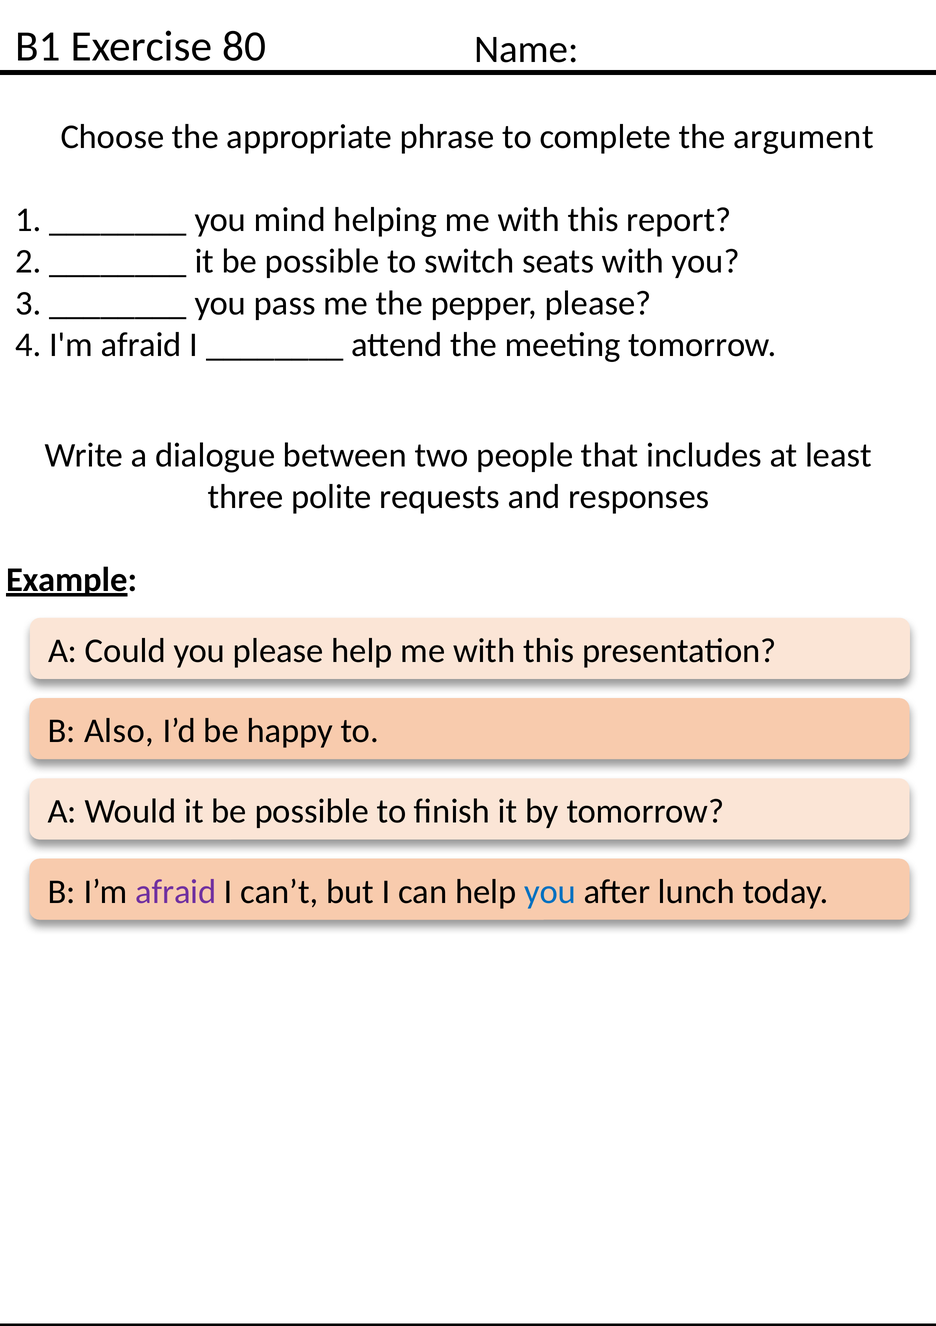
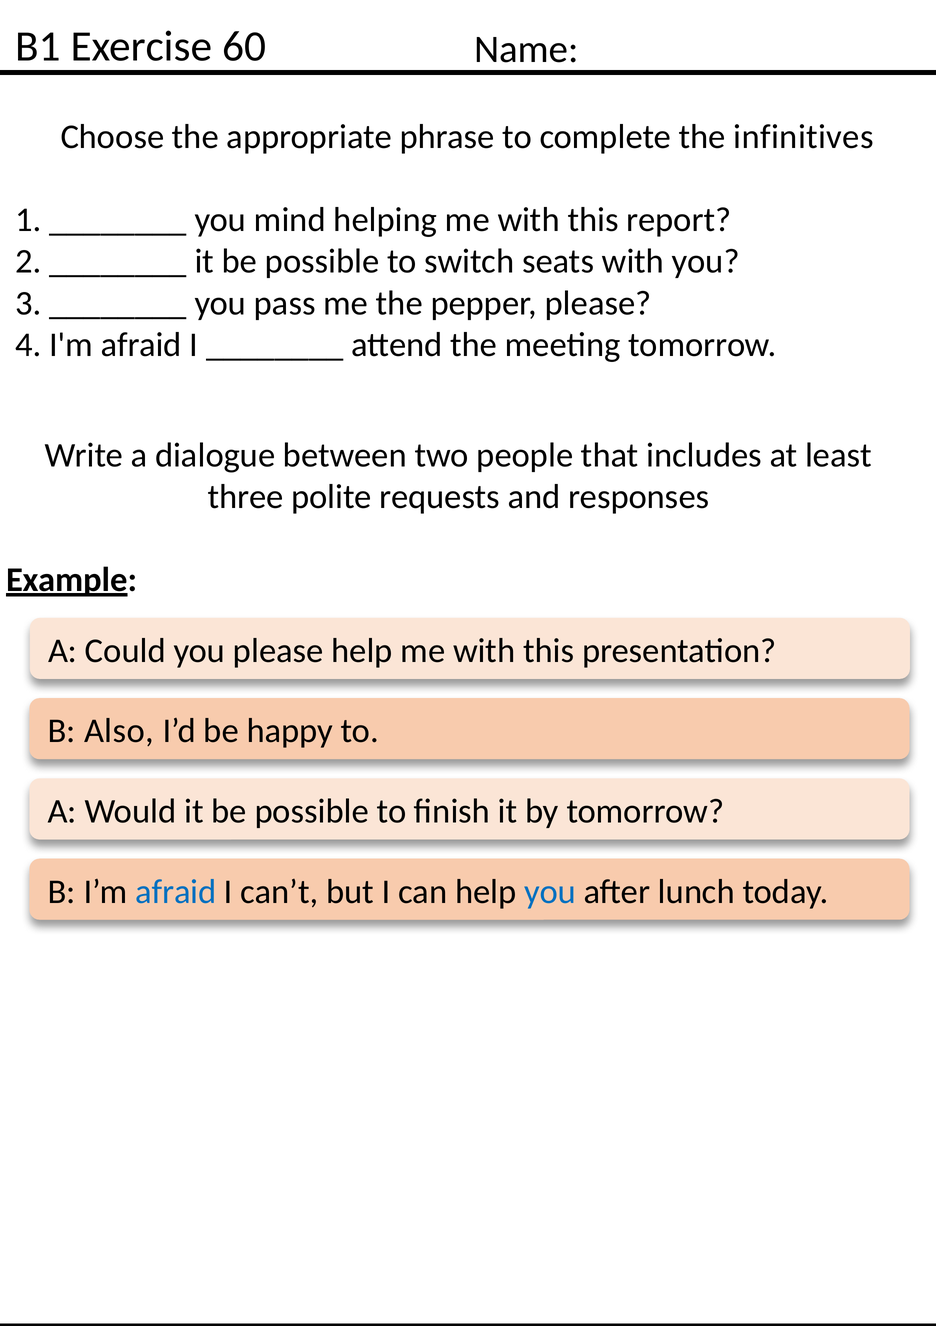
80: 80 -> 60 (244, 47)
argument: argument -> infinitives (804, 137)
afraid colour: purple -> blue (176, 892)
